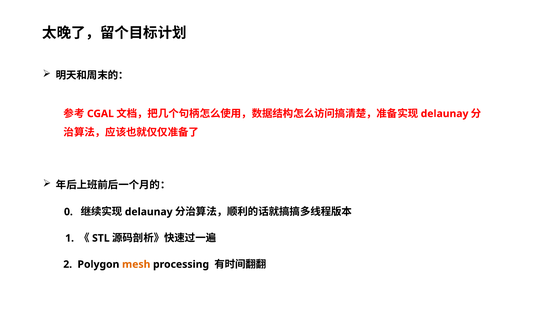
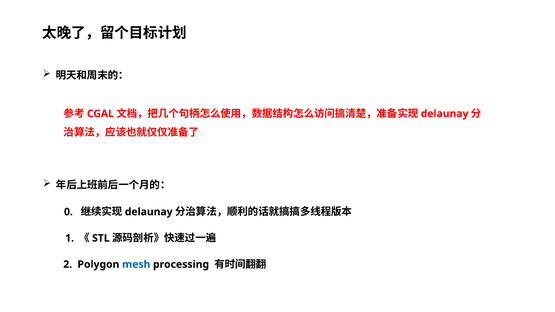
mesh colour: orange -> blue (136, 265)
